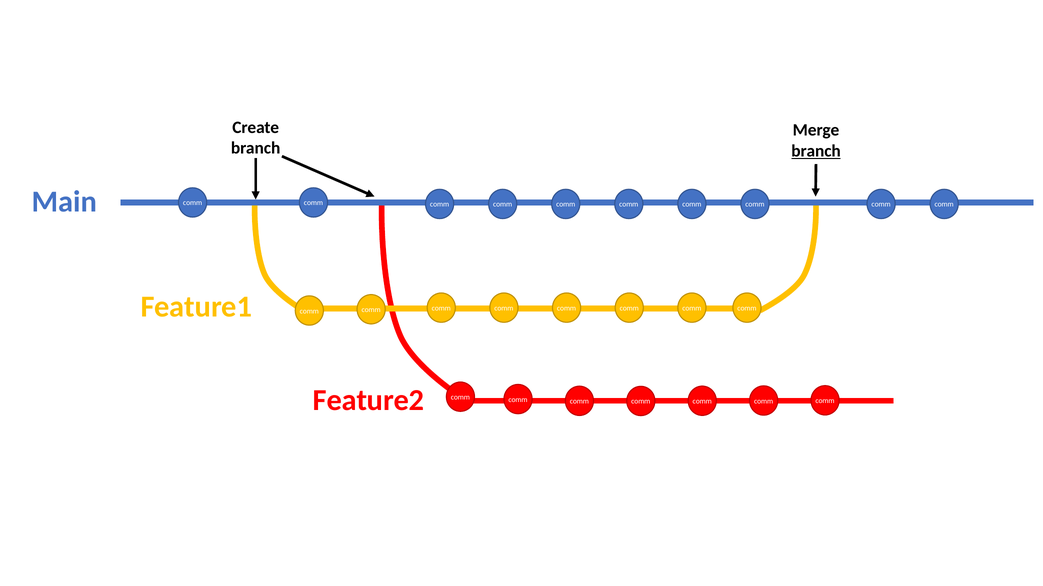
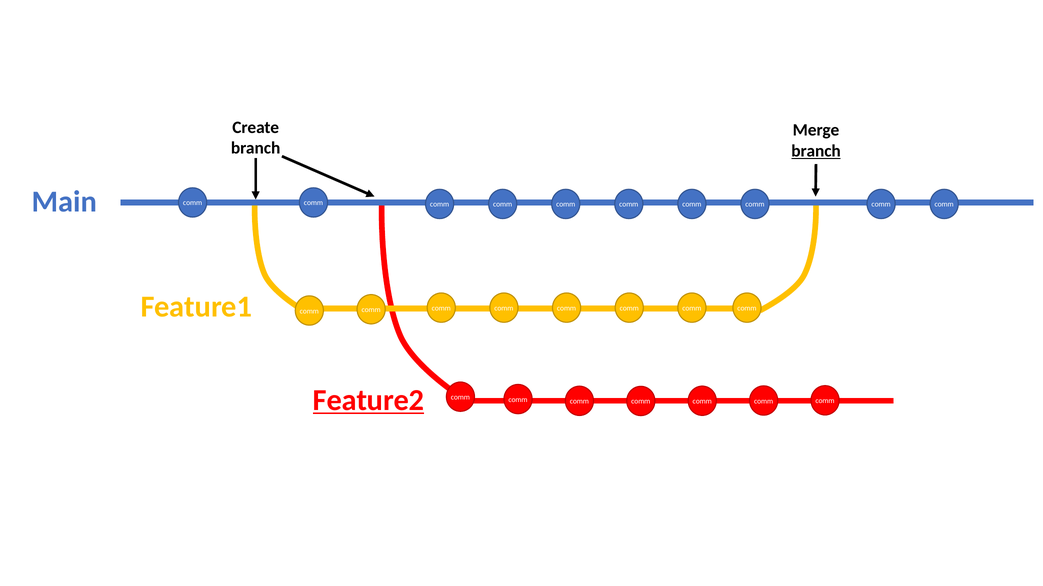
Feature2 underline: none -> present (369, 401)
